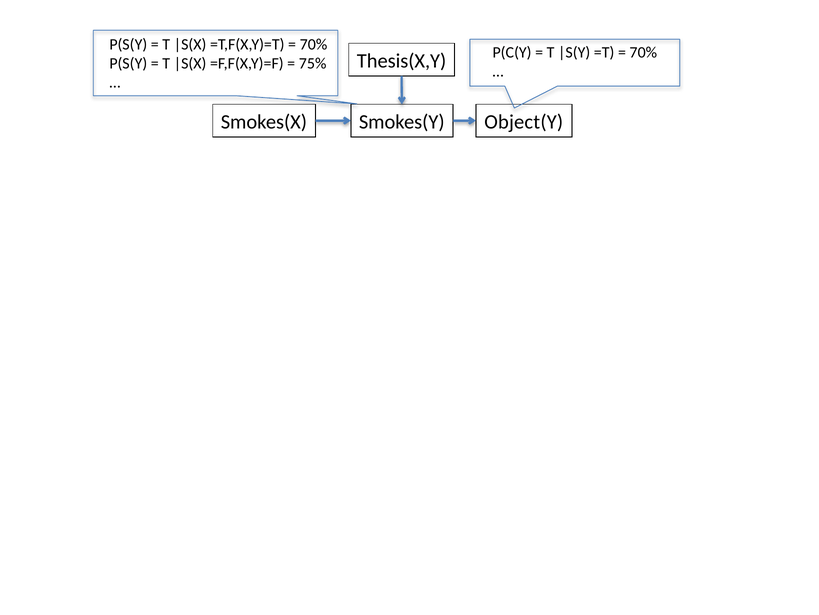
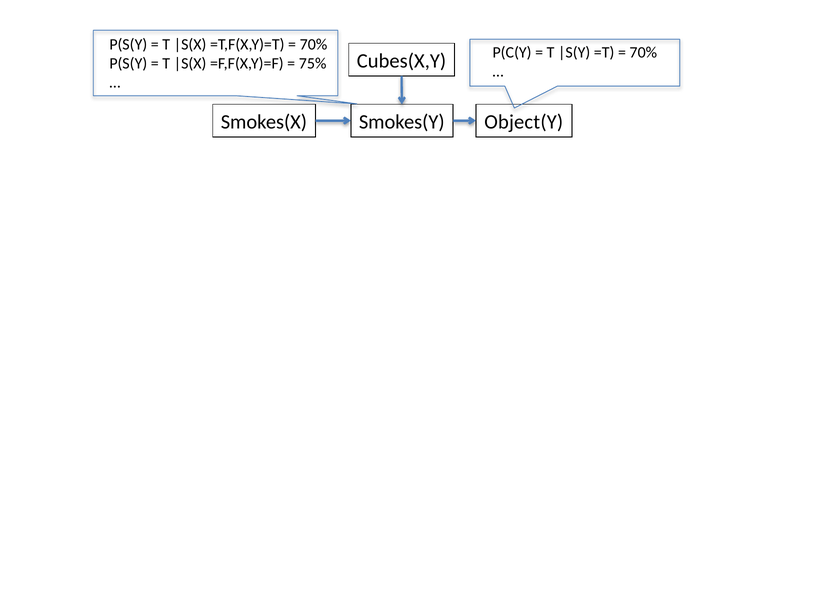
Thesis(X,Y: Thesis(X,Y -> Cubes(X,Y (402, 61)
